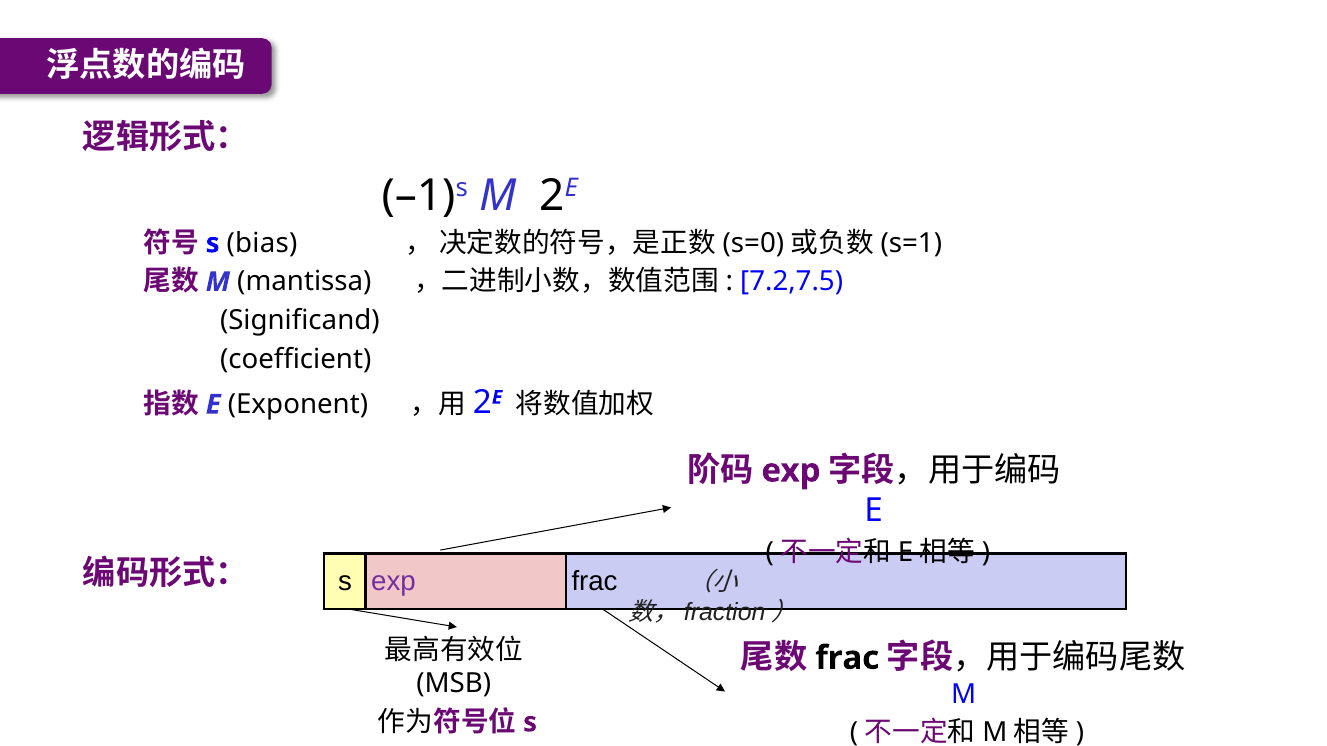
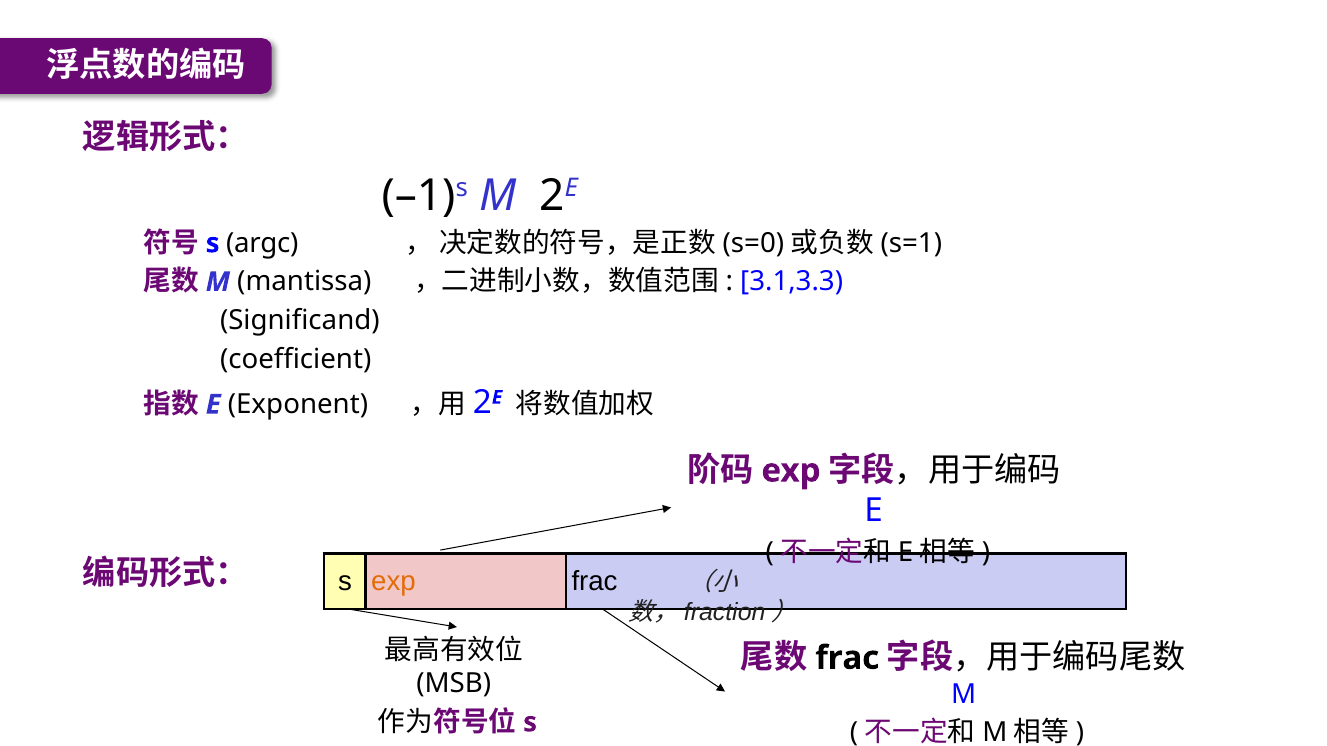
bias: bias -> argc (262, 243)
7.2,7.5: 7.2,7.5 -> 3.1,3.3 (792, 282)
exp colour: purple -> orange (393, 582)
